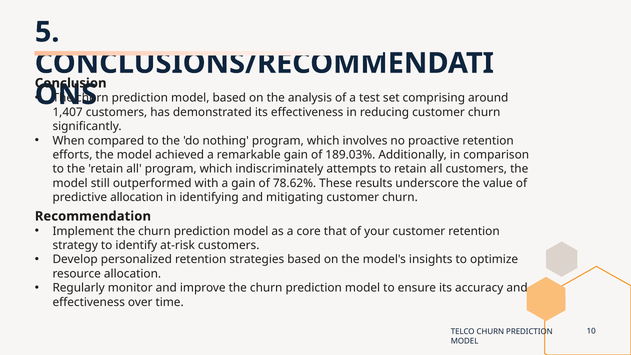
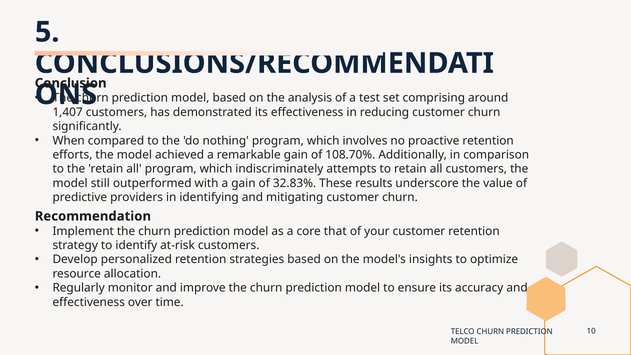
189.03%: 189.03% -> 108.70% (350, 155)
78.62%: 78.62% -> 32.83% (295, 183)
predictive allocation: allocation -> providers (137, 197)
